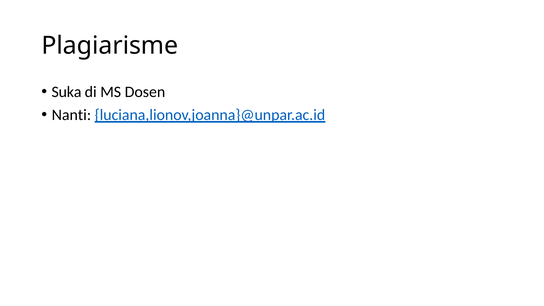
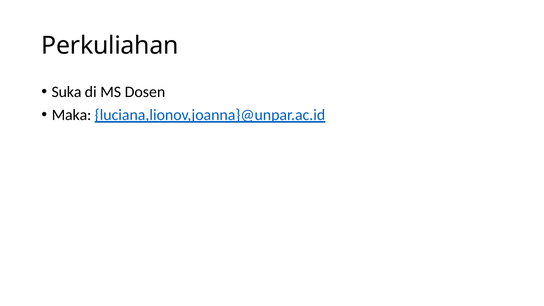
Plagiarisme: Plagiarisme -> Perkuliahan (110, 46)
Nanti: Nanti -> Maka (71, 115)
